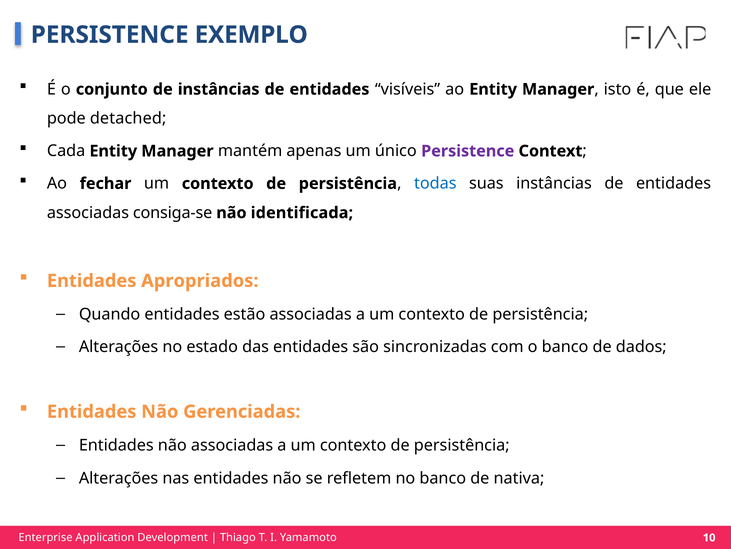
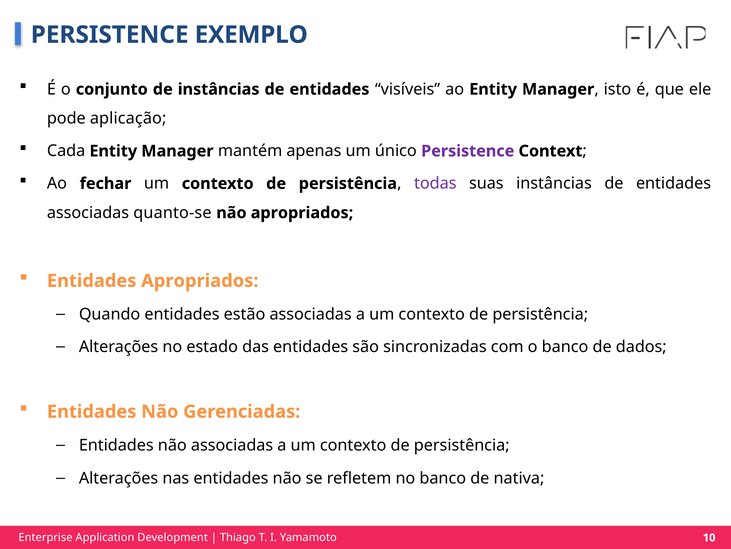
detached: detached -> aplicação (128, 118)
todas colour: blue -> purple (435, 183)
consiga-se: consiga-se -> quanto-se (172, 213)
não identificada: identificada -> apropriados (302, 213)
